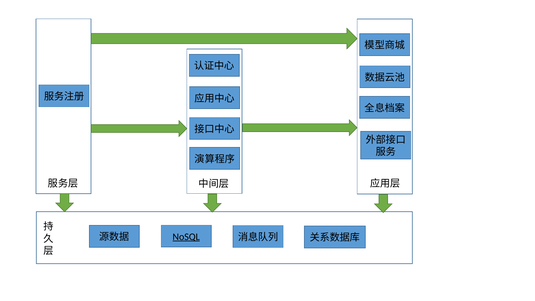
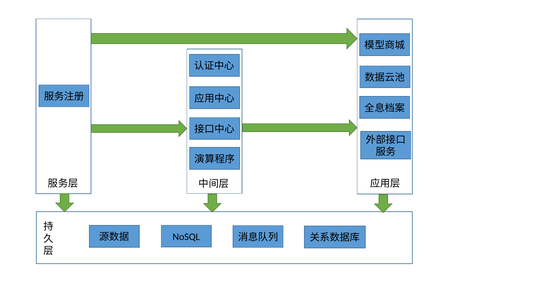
NoSQL underline: present -> none (186, 237)
